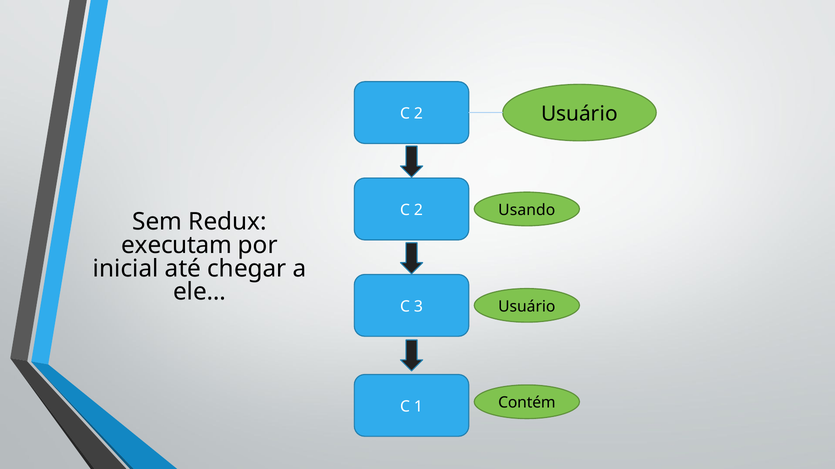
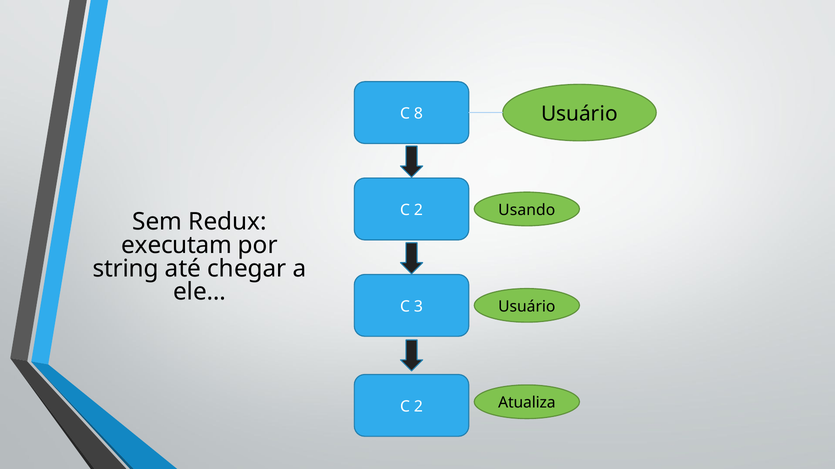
2: 2 -> 8 (418, 114)
inicial: inicial -> string (126, 269)
Contém: Contém -> Atualiza (527, 403)
1: 1 -> 2 (418, 407)
